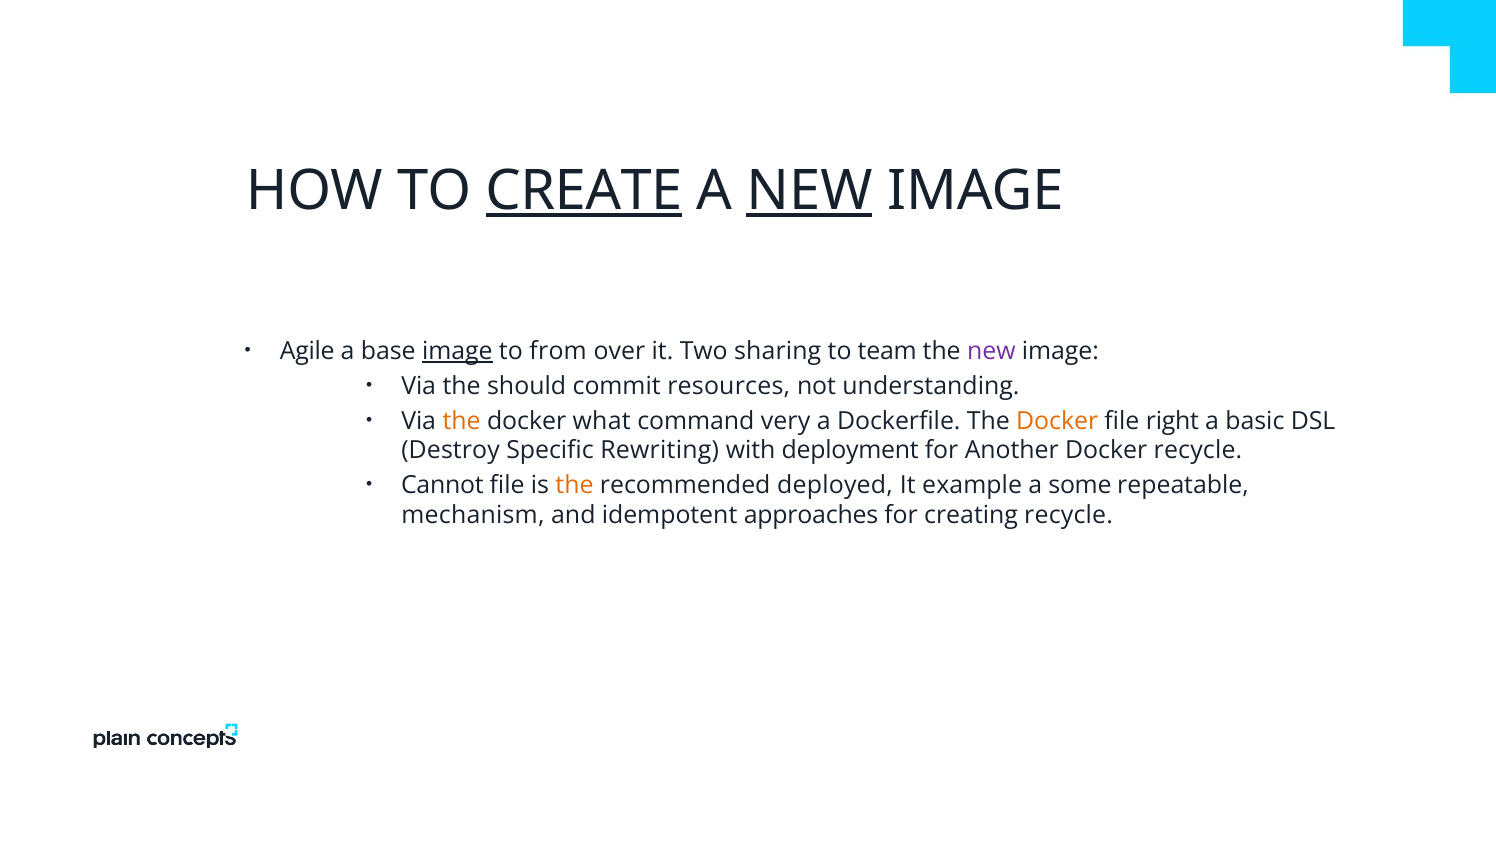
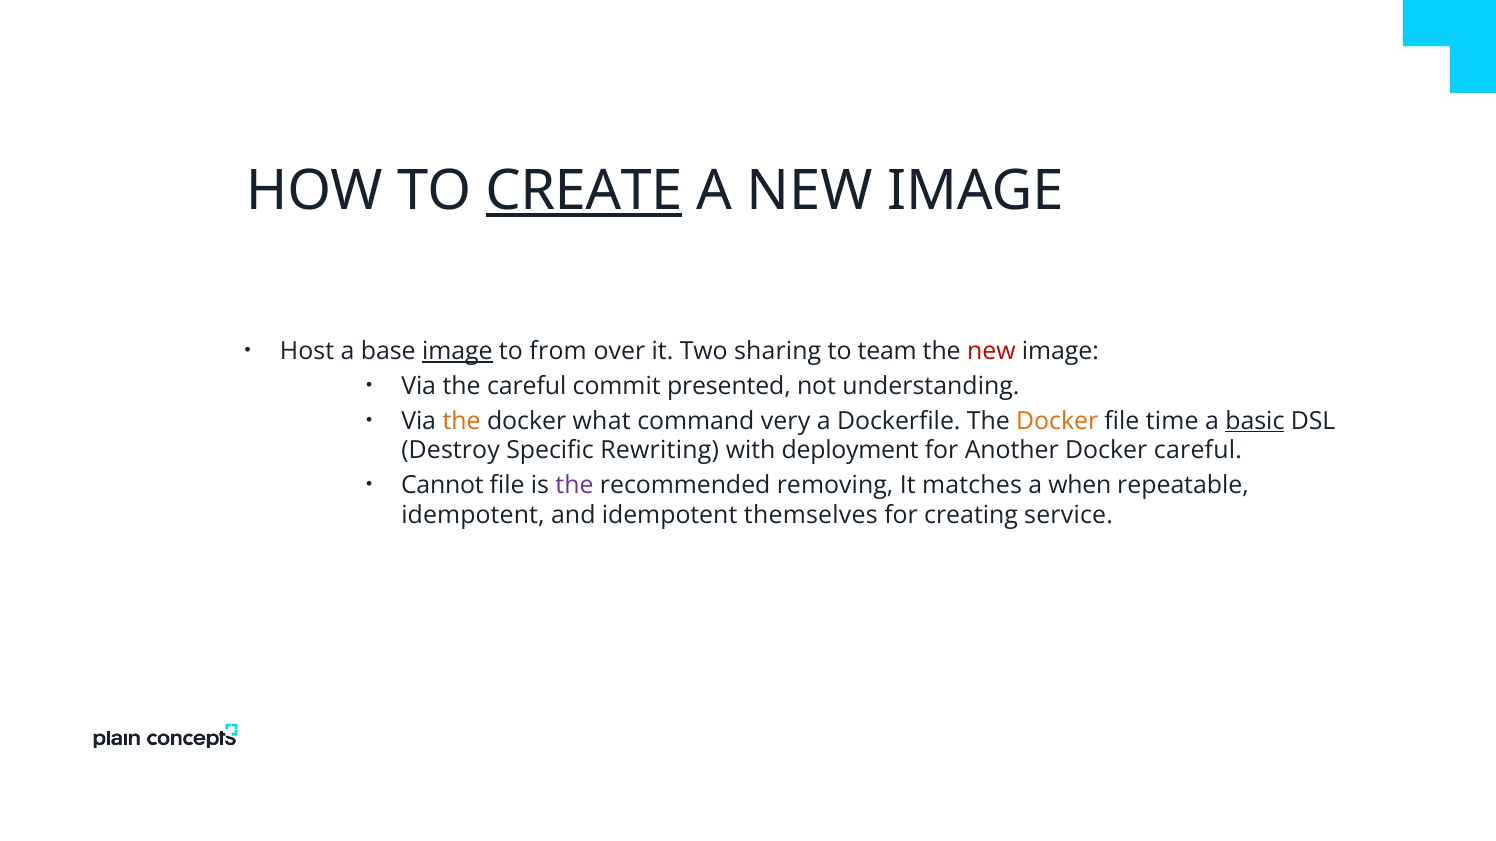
NEW underline: present -> none (809, 191)
Agile: Agile -> Host (307, 351)
new colour: purple -> red (991, 351)
the should: should -> careful (527, 386)
resources: resources -> presented (729, 386)
right: right -> time (1172, 421)
basic underline: none -> present (1255, 421)
Docker recycle: recycle -> careful (1198, 451)
the colour: orange -> purple (575, 486)
deployed: deployed -> removing (835, 486)
example: example -> matches (972, 486)
some: some -> when (1080, 486)
mechanism: mechanism -> idempotent (473, 516)
approaches: approaches -> themselves (811, 516)
creating recycle: recycle -> service (1069, 516)
